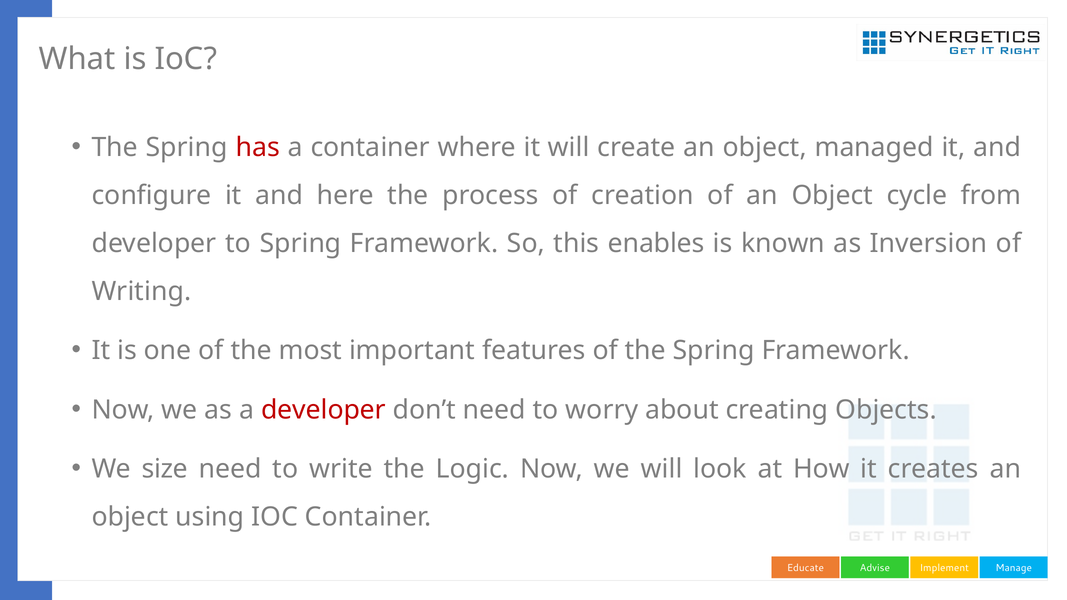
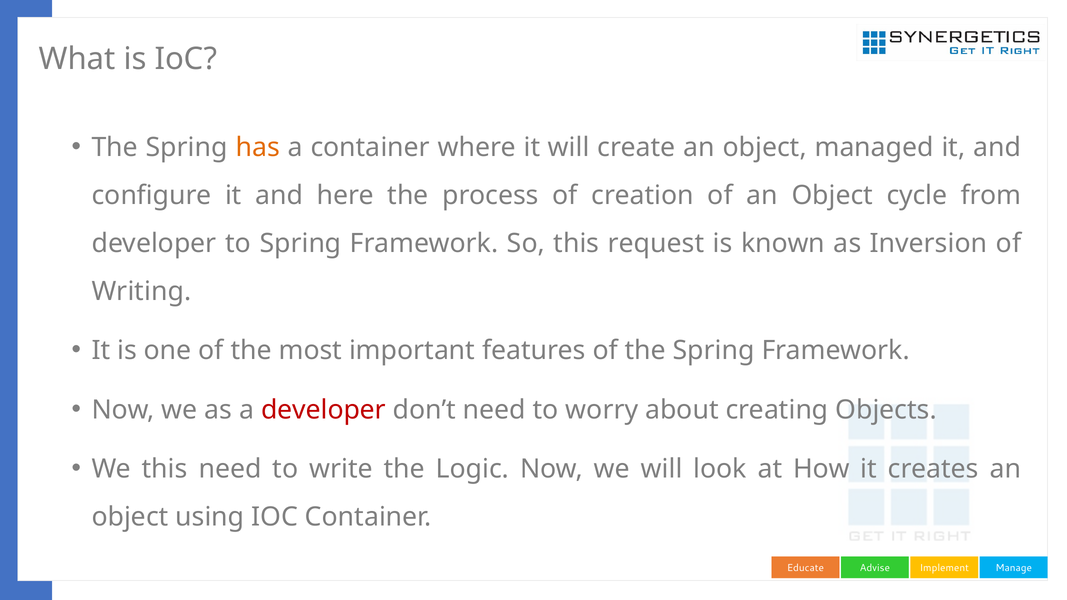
has colour: red -> orange (258, 148)
enables: enables -> request (656, 244)
We size: size -> this (165, 469)
